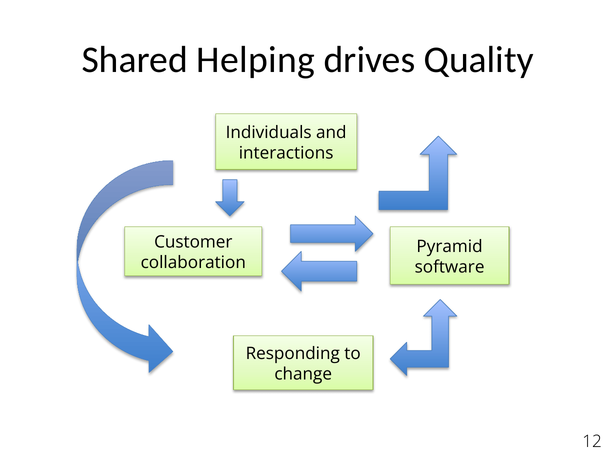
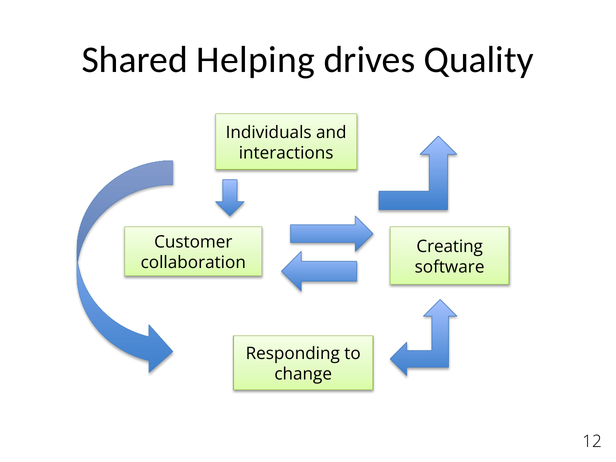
Pyramid: Pyramid -> Creating (450, 246)
